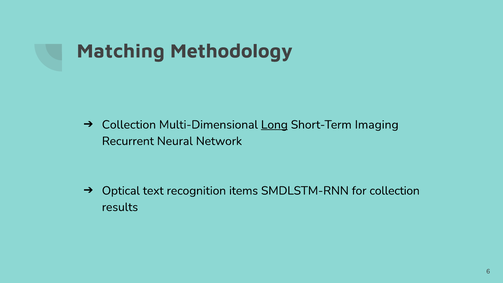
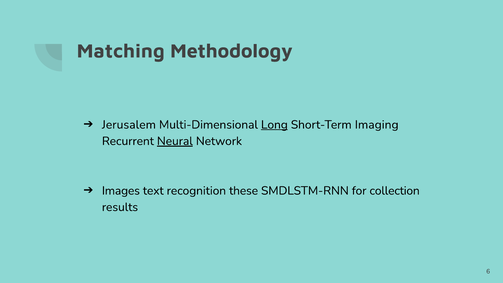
Collection: Collection -> Jerusalem (129, 125)
Neural underline: none -> present (175, 141)
Optical: Optical -> Images (121, 191)
items: items -> these (244, 191)
